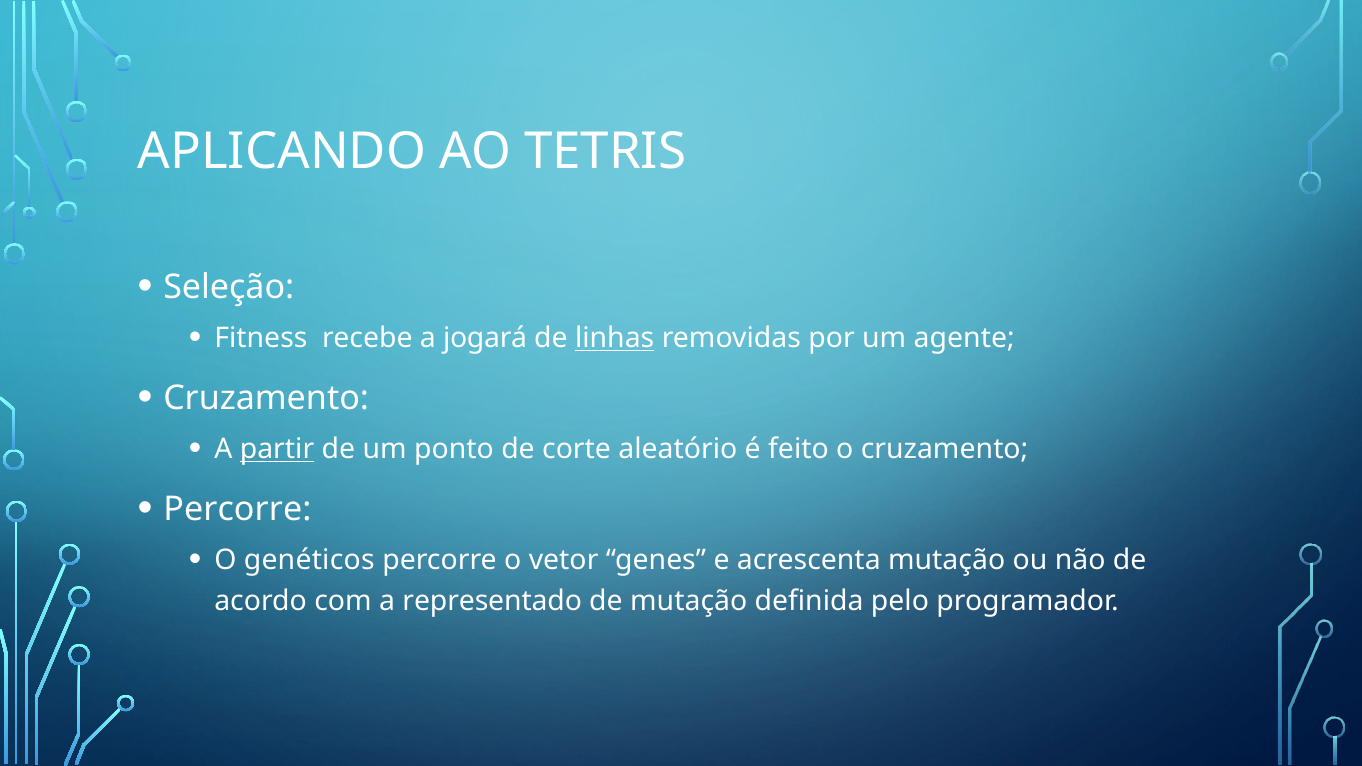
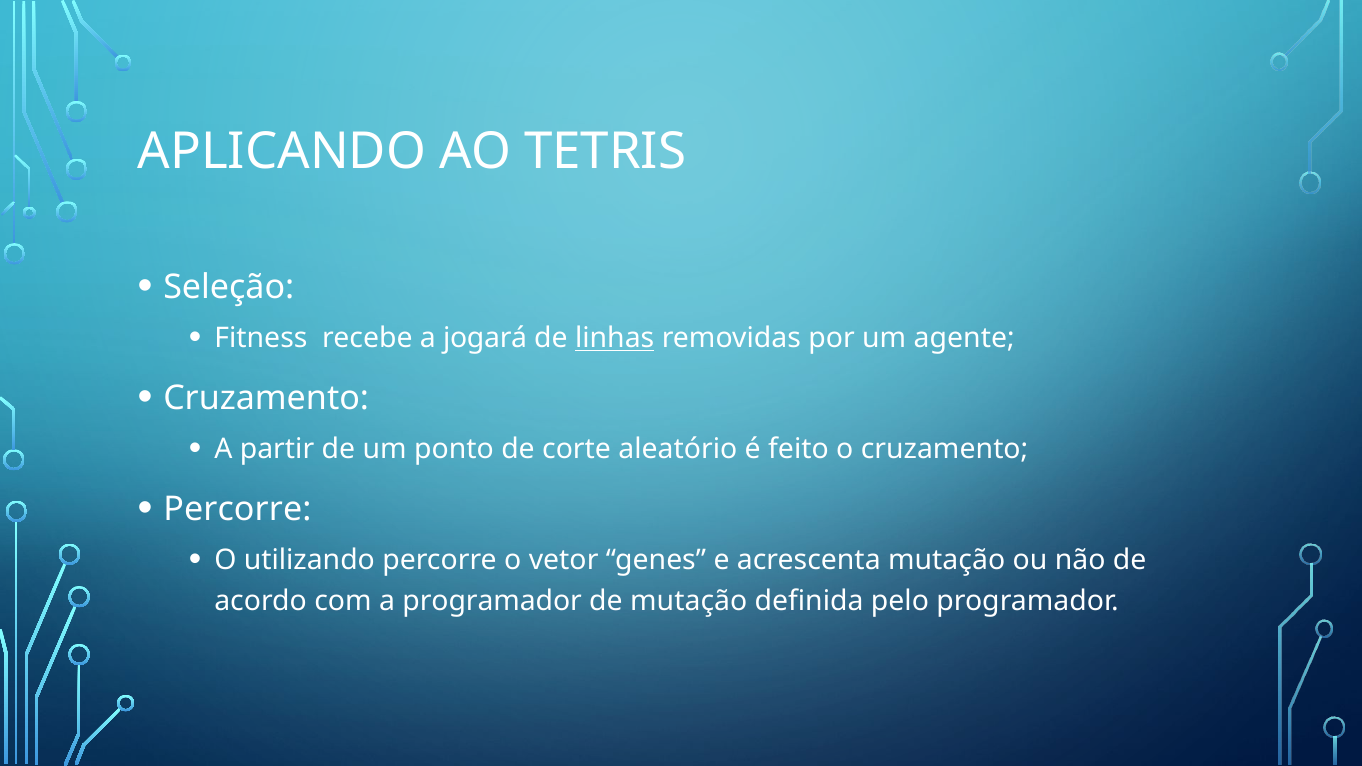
partir underline: present -> none (277, 449)
genéticos: genéticos -> utilizando (309, 561)
a representado: representado -> programador (492, 602)
